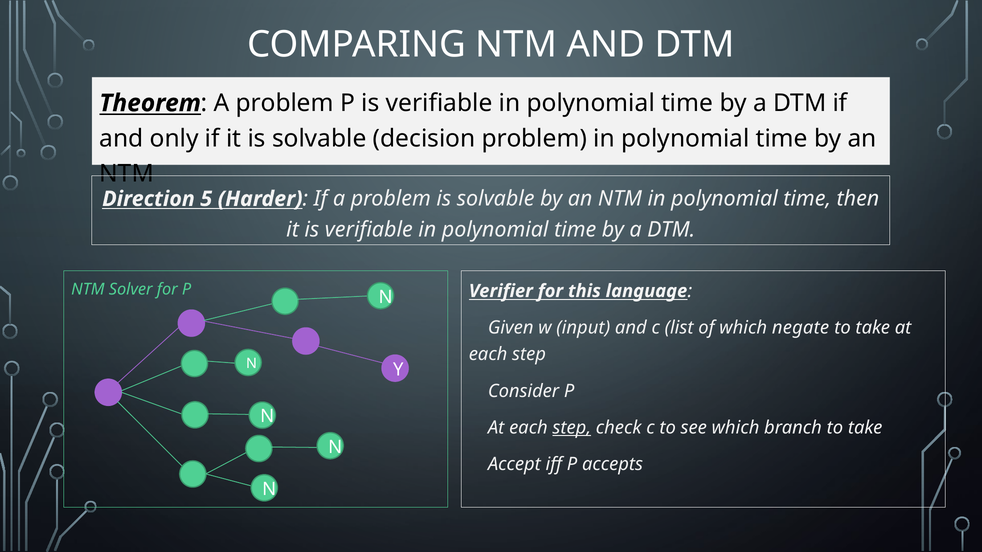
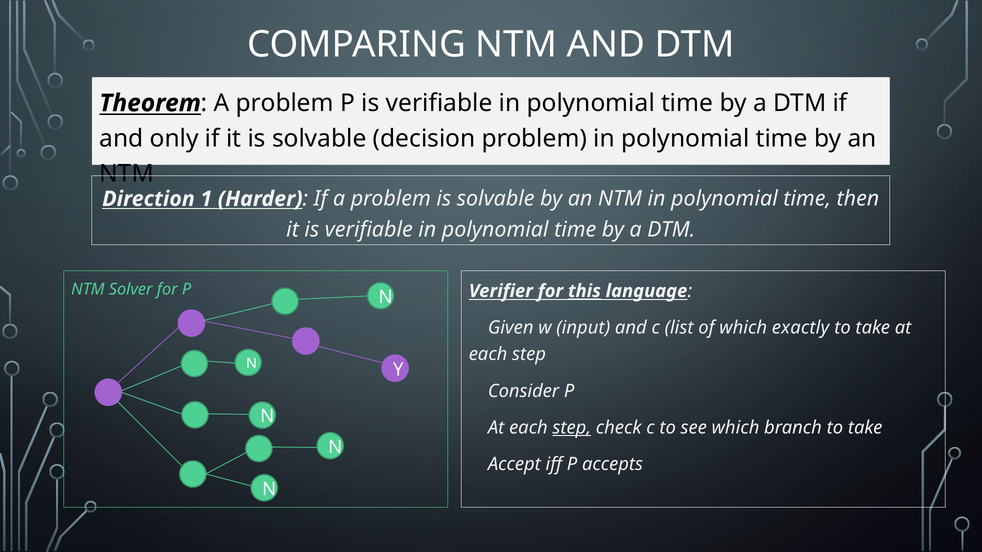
5: 5 -> 1 (206, 199)
this underline: none -> present (584, 291)
negate: negate -> exactly (801, 328)
